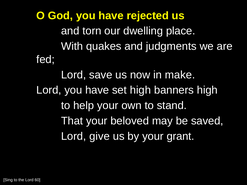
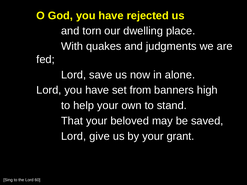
make: make -> alone (180, 75)
set high: high -> from (140, 90)
